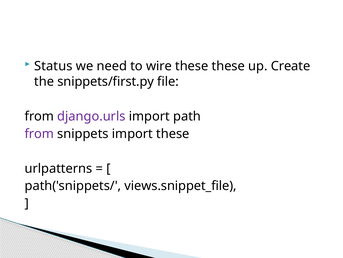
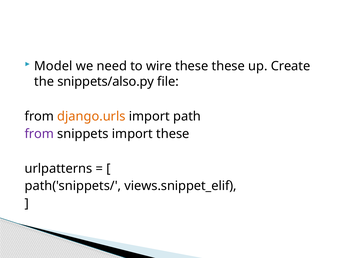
Status: Status -> Model (53, 66)
snippets/first.py: snippets/first.py -> snippets/also.py (106, 81)
django.urls colour: purple -> orange (91, 116)
views.snippet_file: views.snippet_file -> views.snippet_elif (181, 185)
